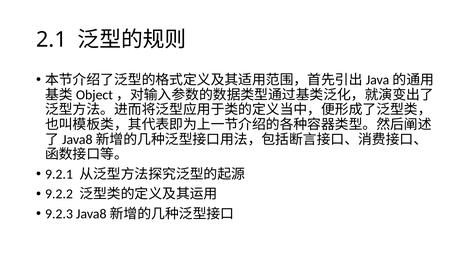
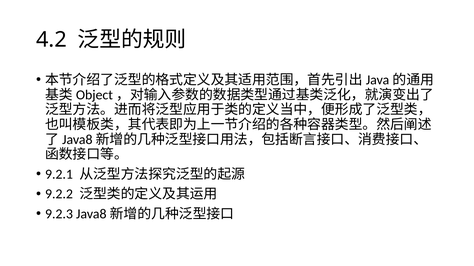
2.1: 2.1 -> 4.2 (51, 40)
